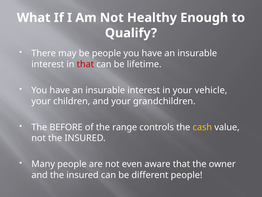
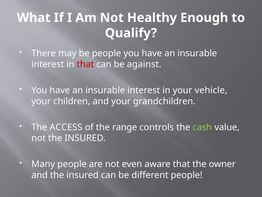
lifetime: lifetime -> against (144, 64)
BEFORE: BEFORE -> ACCESS (66, 127)
cash colour: yellow -> light green (202, 127)
